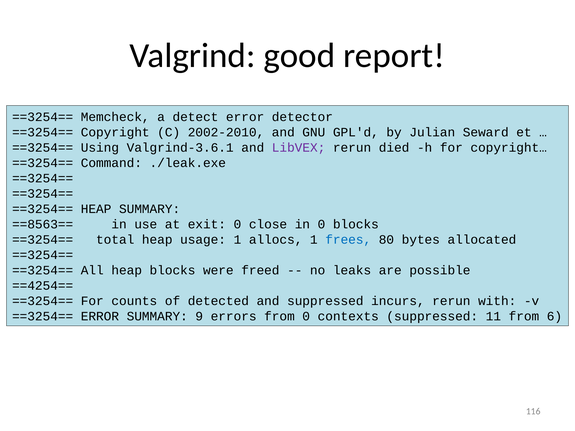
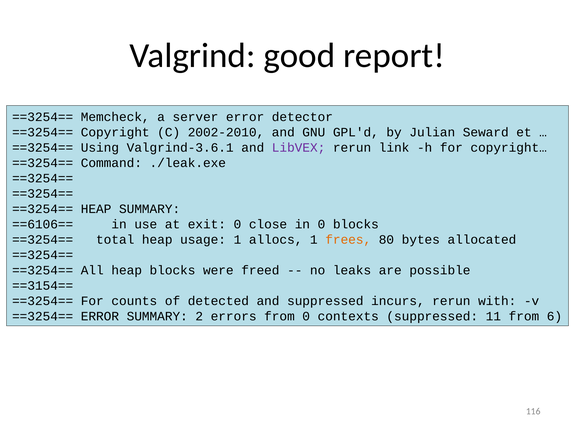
detect: detect -> server (195, 117)
died: died -> link (394, 148)
==8563==: ==8563== -> ==6106== (43, 224)
frees colour: blue -> orange (348, 240)
==4254==: ==4254== -> ==3154== (43, 286)
9: 9 -> 2 (199, 316)
